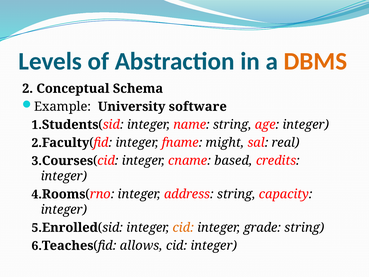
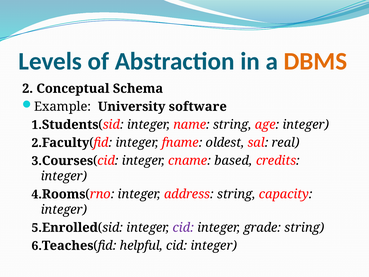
might: might -> oldest (225, 143)
cid colour: orange -> purple (183, 227)
allows: allows -> helpful (141, 245)
